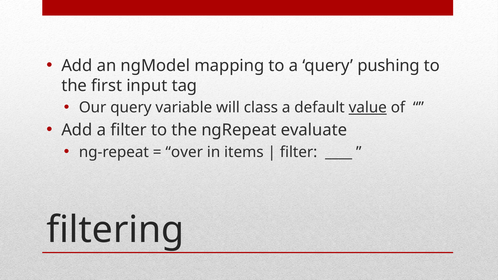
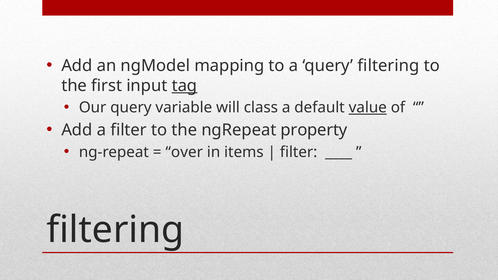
query pushing: pushing -> filtering (388, 66)
tag underline: none -> present (184, 86)
evaluate: evaluate -> property (314, 130)
